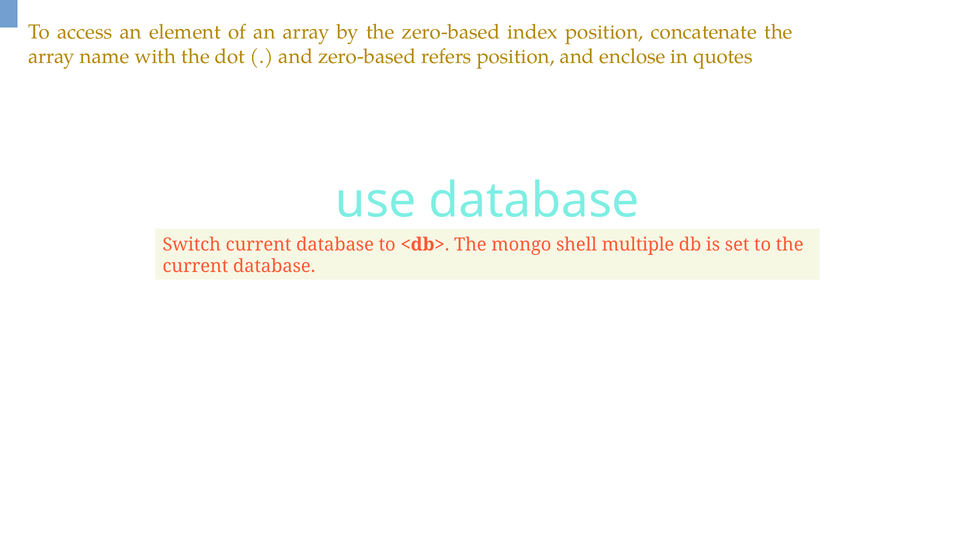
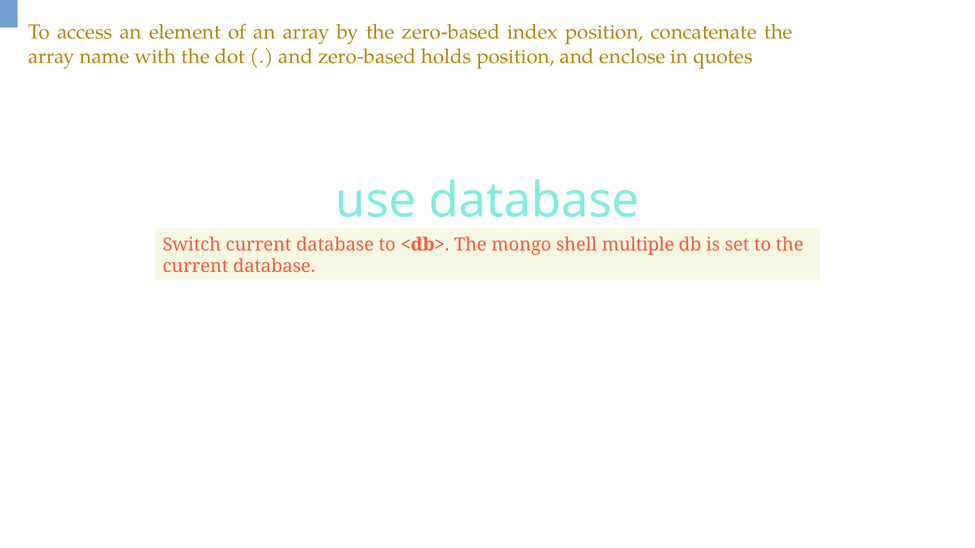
refers: refers -> holds (446, 57)
